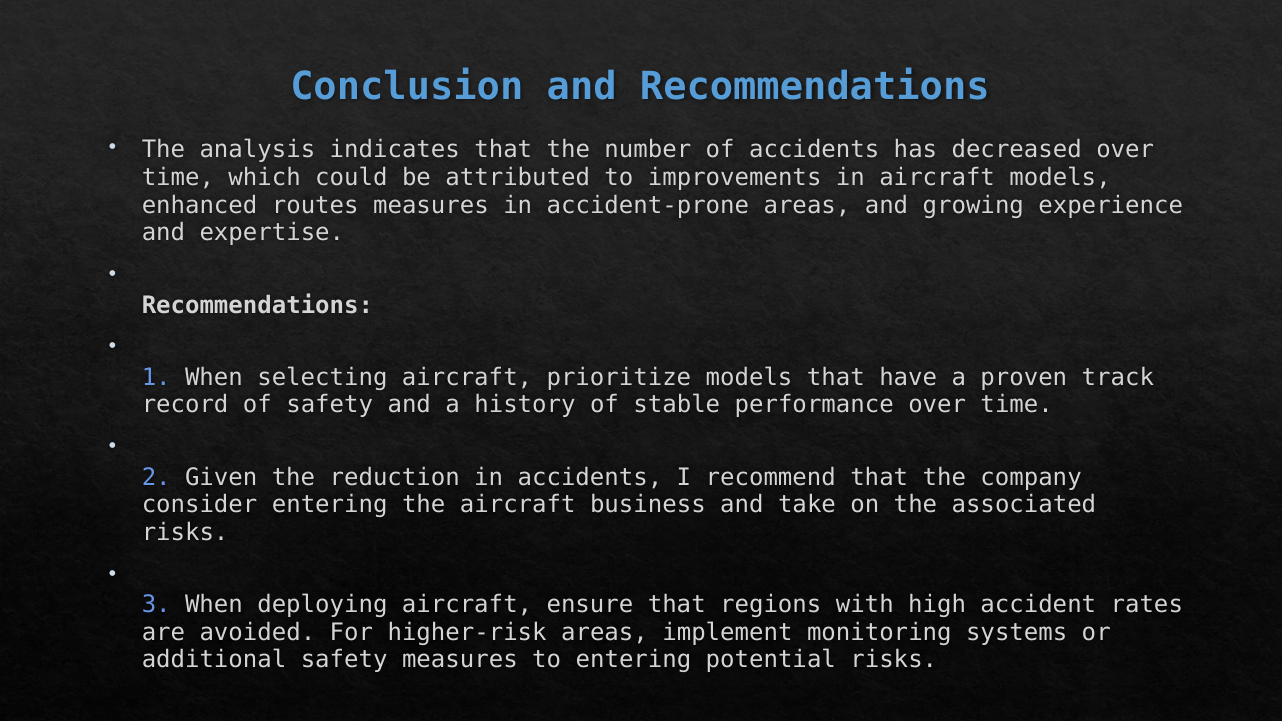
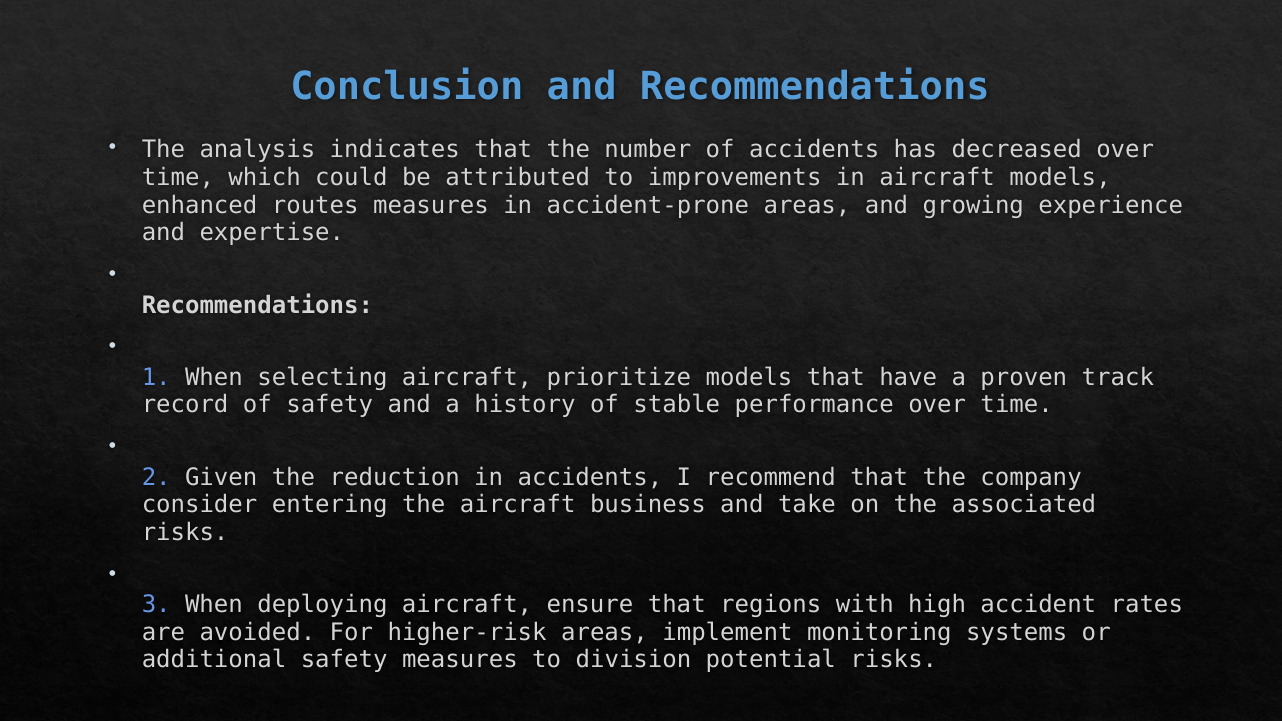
to entering: entering -> division (633, 660)
